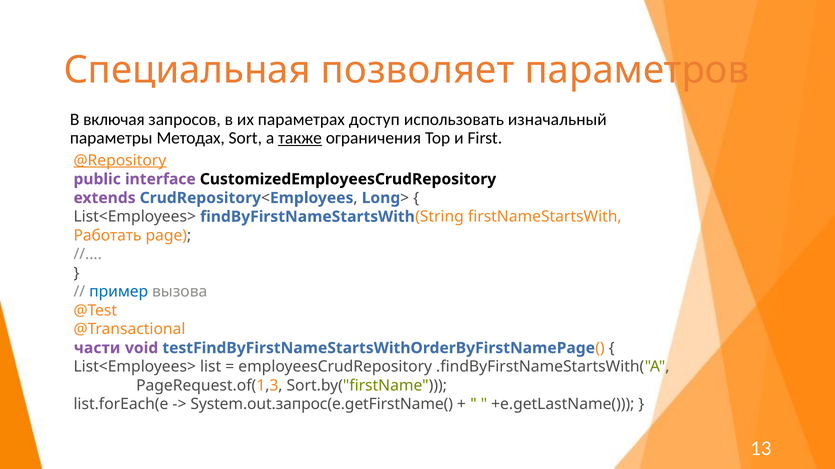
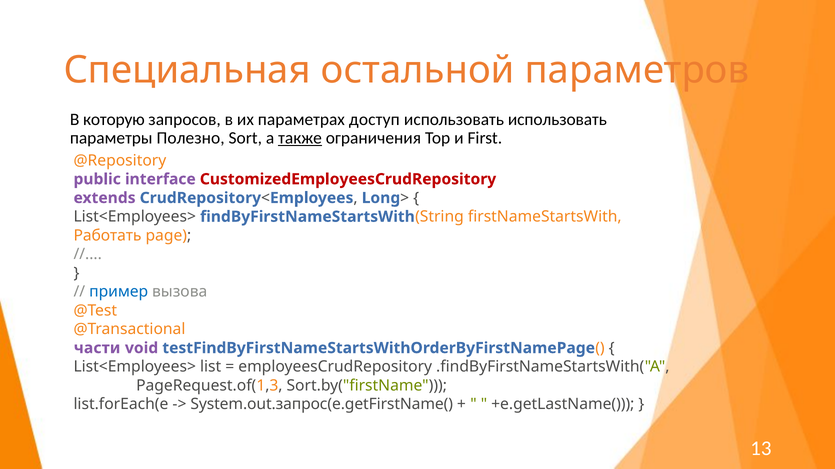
позволяет: позволяет -> остальной (418, 70)
включая: включая -> которую (114, 120)
использовать изначальный: изначальный -> использовать (557, 120)
Методах: Методах -> Полезно (191, 138)
@Repository underline: present -> none (120, 161)
CustomizedEmployeesCrudRepository colour: black -> red (348, 179)
